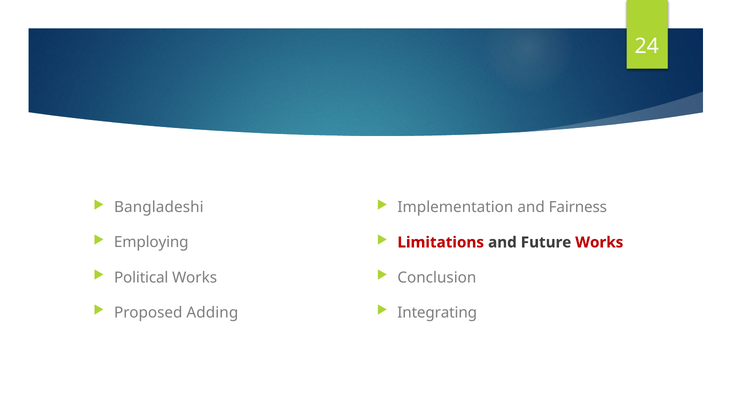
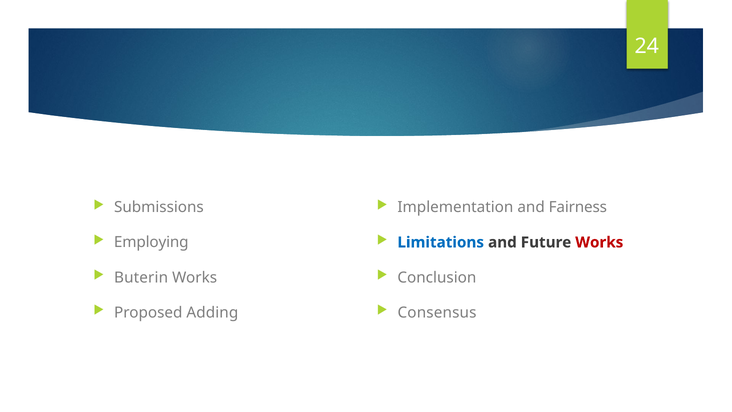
Bangladeshi: Bangladeshi -> Submissions (159, 207)
Limitations colour: red -> blue (441, 242)
Political: Political -> Buterin (141, 277)
Integrating: Integrating -> Consensus (437, 312)
